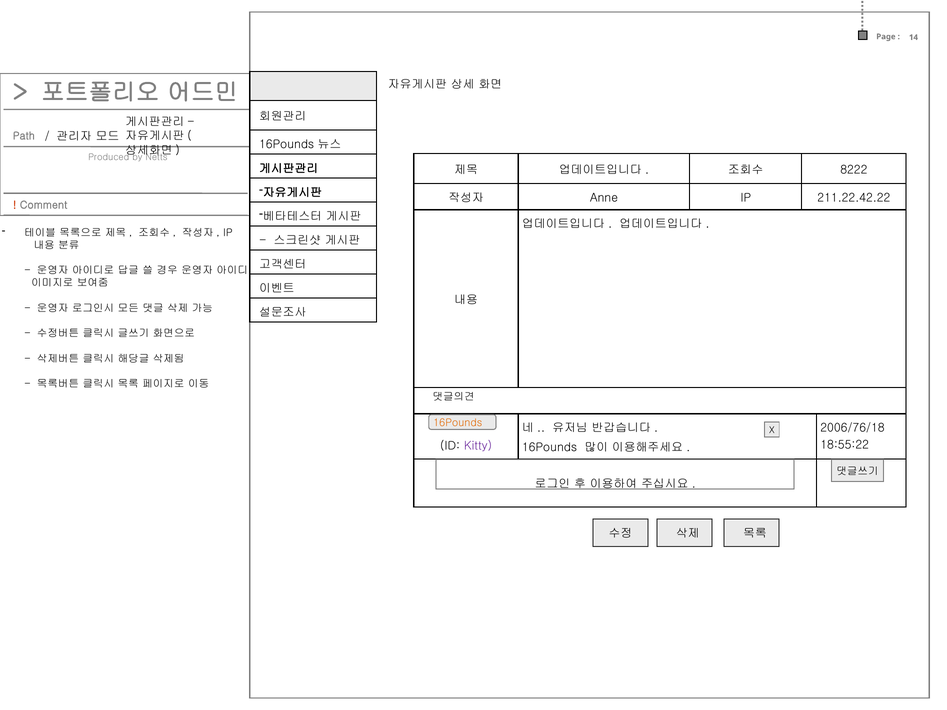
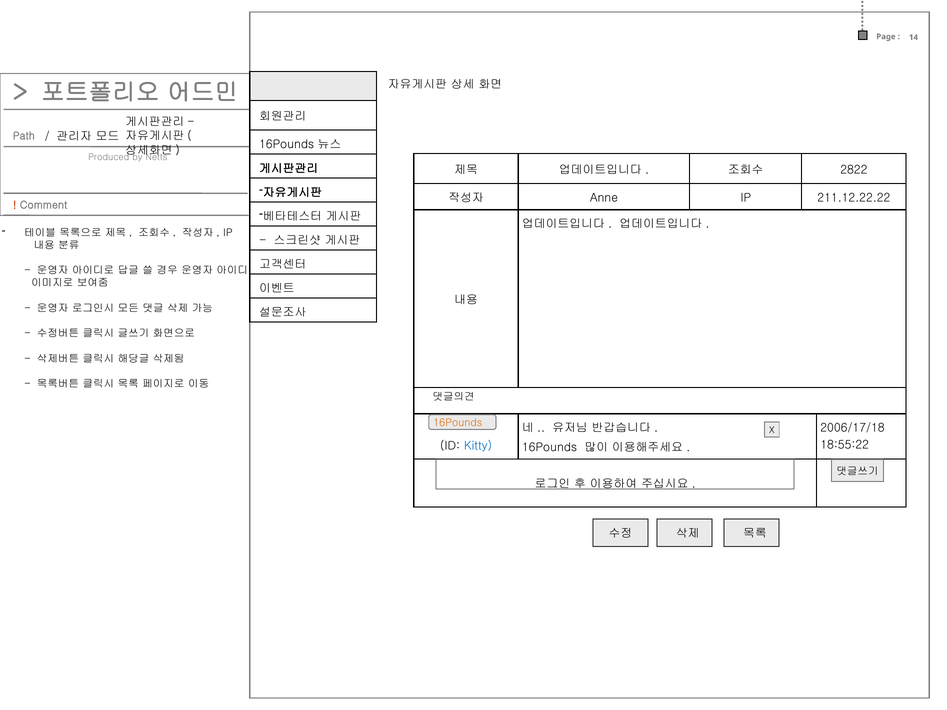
8222: 8222 -> 2822 (854, 170)
211.22.42.22: 211.22.42.22 -> 211.12.22.22 (854, 198)
2006/76/18: 2006/76/18 -> 2006/17/18 (852, 428)
Kitty colour: purple -> blue (478, 446)
